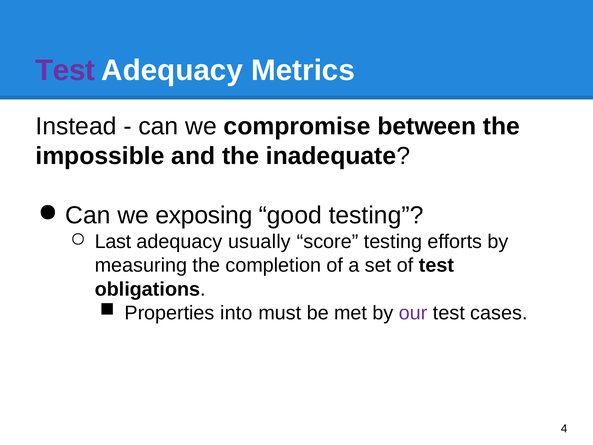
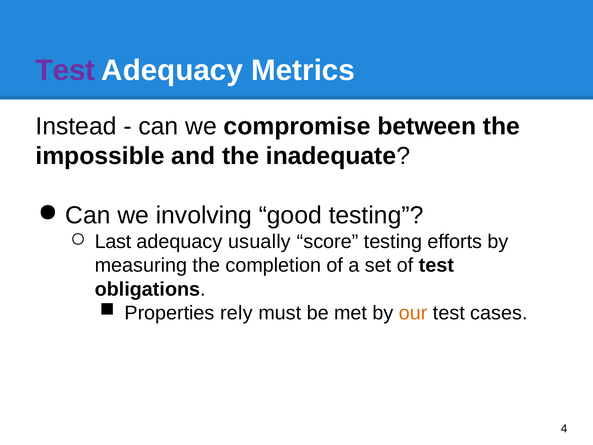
exposing: exposing -> involving (204, 215)
into: into -> rely (236, 313)
our colour: purple -> orange (413, 313)
